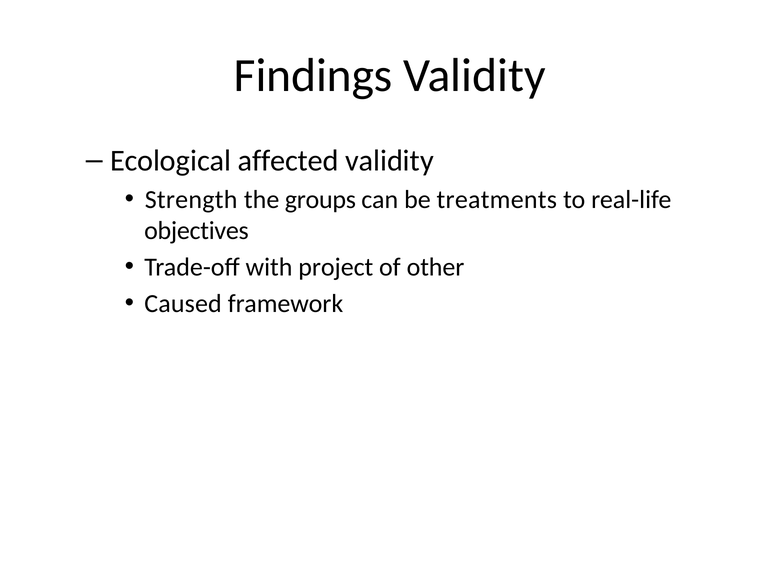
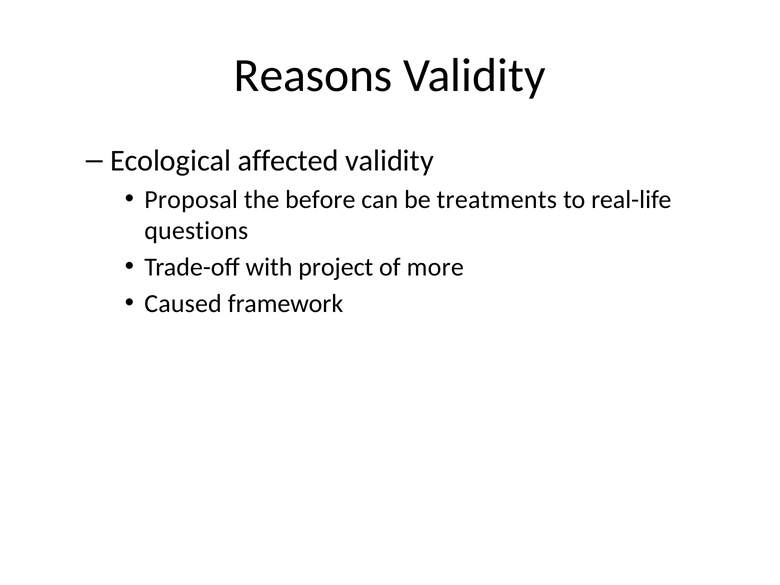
Findings: Findings -> Reasons (313, 76)
Strength: Strength -> Proposal (191, 199)
groups: groups -> before (320, 199)
objectives: objectives -> questions (196, 231)
other: other -> more (435, 267)
